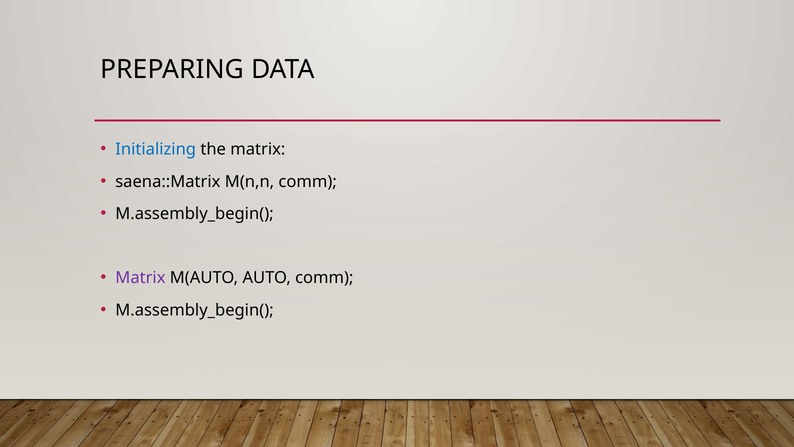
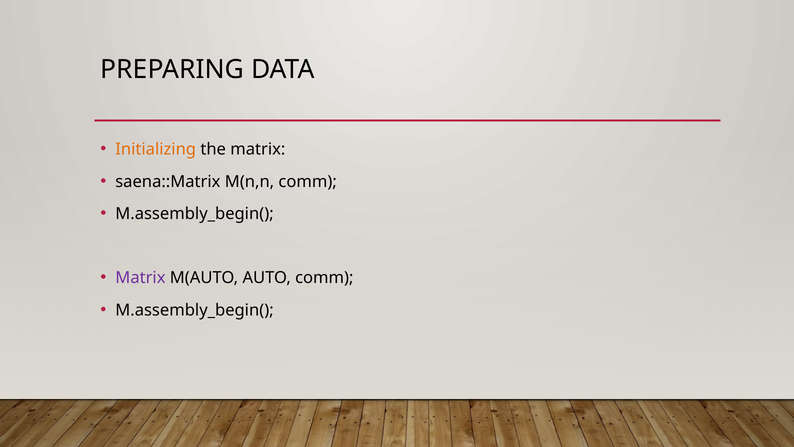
Initializing colour: blue -> orange (156, 149)
